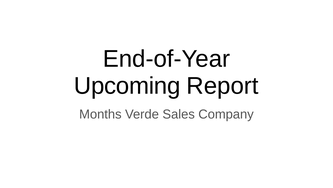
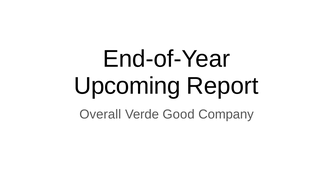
Months: Months -> Overall (100, 114)
Sales: Sales -> Good (179, 114)
